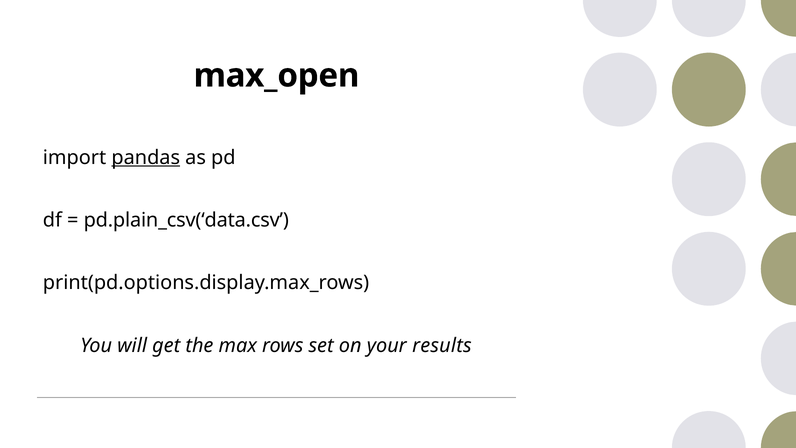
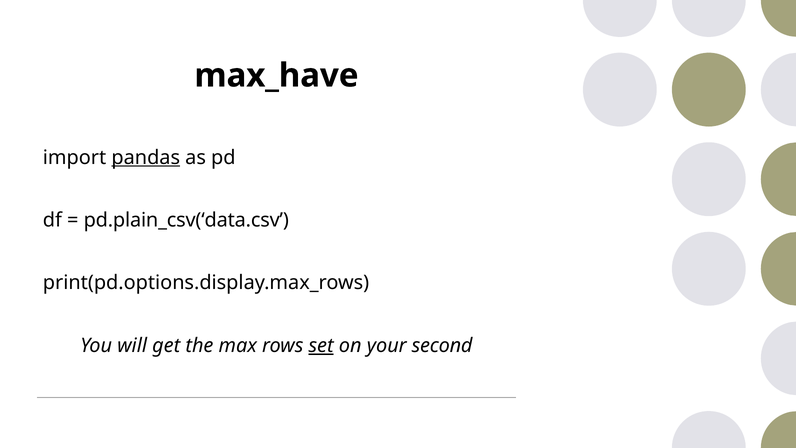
max_open: max_open -> max_have (276, 76)
set underline: none -> present (321, 345)
results: results -> second (442, 345)
